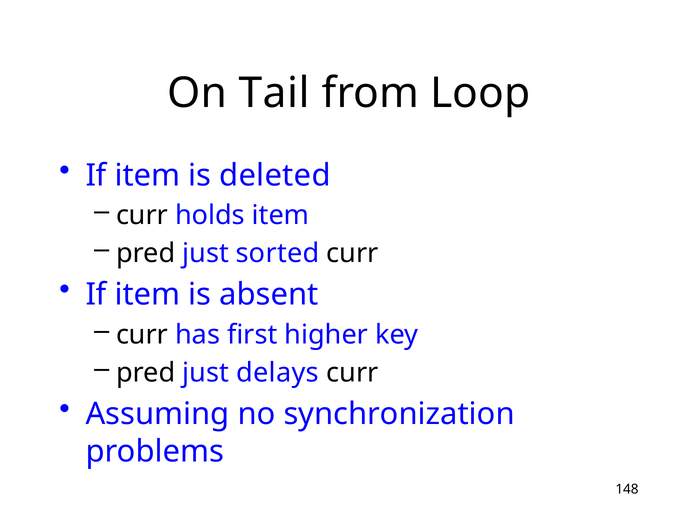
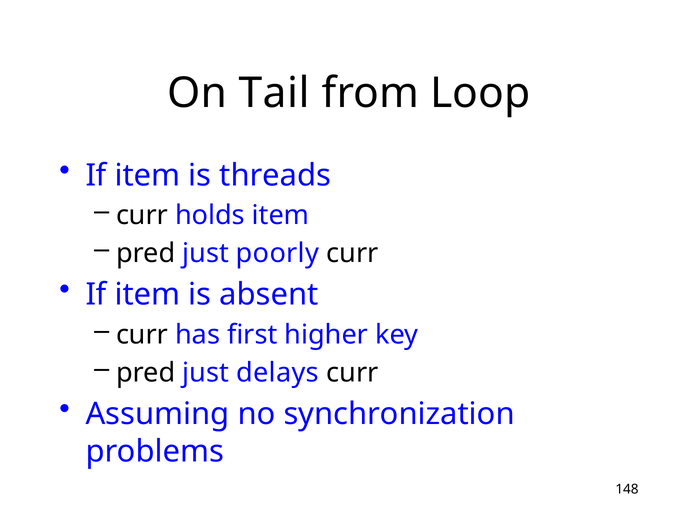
deleted: deleted -> threads (275, 176)
sorted: sorted -> poorly (277, 254)
